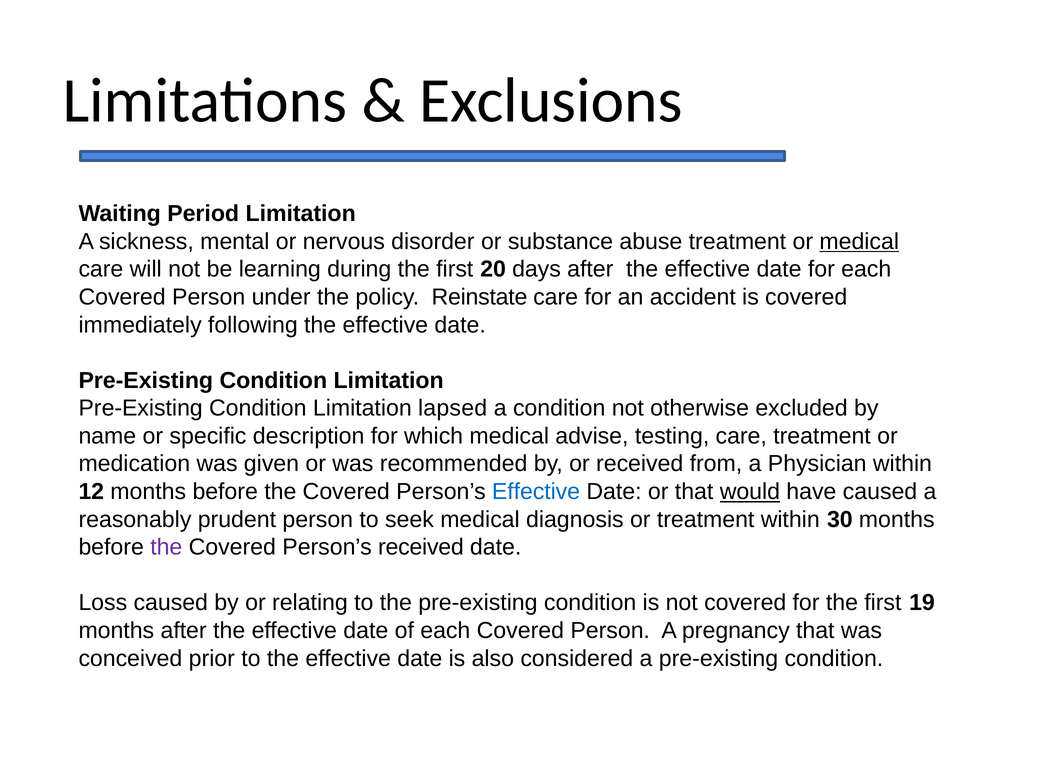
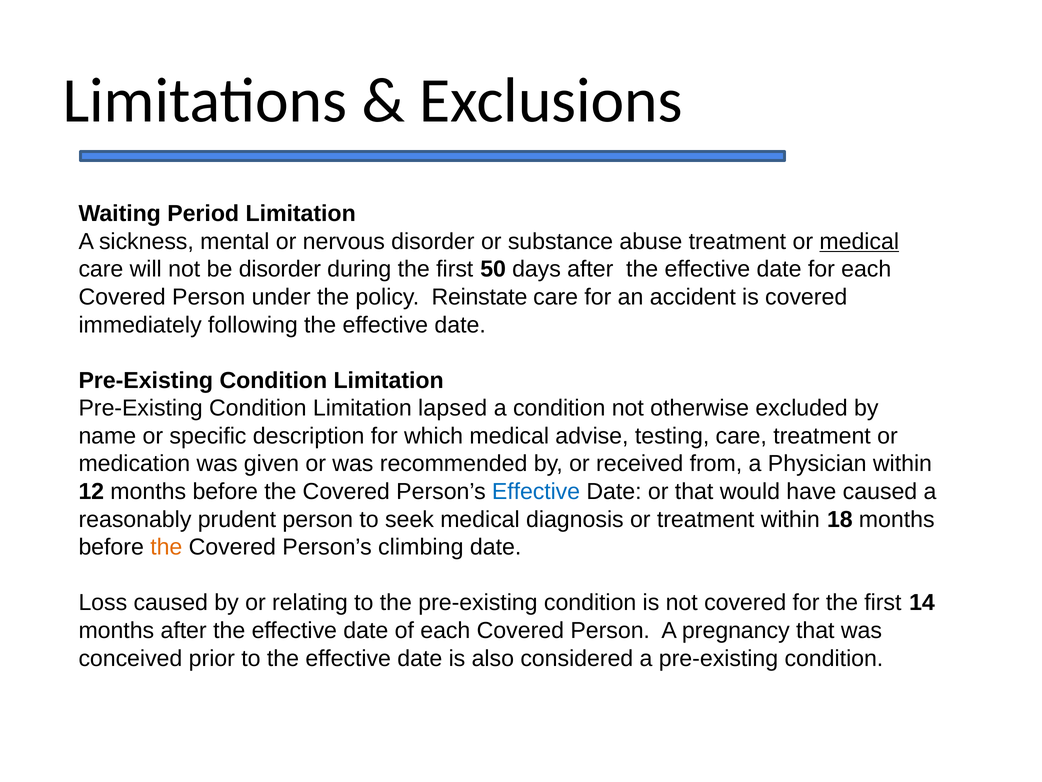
be learning: learning -> disorder (280, 269)
20: 20 -> 50 (493, 269)
would underline: present -> none (750, 491)
30: 30 -> 18 (840, 519)
the colour: purple -> orange (166, 547)
Person’s received: received -> climbing (421, 547)
19: 19 -> 14 (922, 602)
